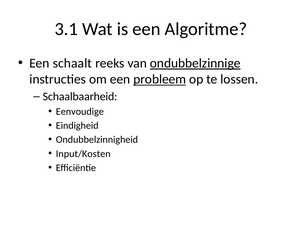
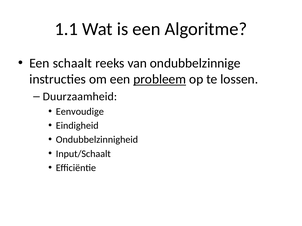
3.1: 3.1 -> 1.1 (66, 29)
ondubbelzinnige underline: present -> none (195, 63)
Schaalbaarheid: Schaalbaarheid -> Duurzaamheid (80, 97)
Input/Kosten: Input/Kosten -> Input/Schaalt (83, 154)
